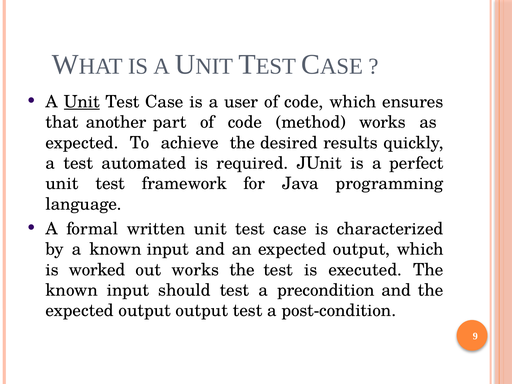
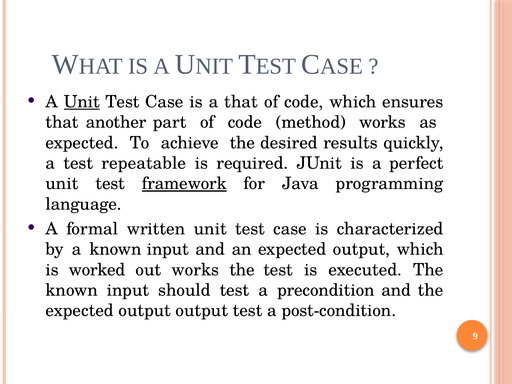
a user: user -> that (241, 102)
automated: automated -> repeatable (144, 163)
framework underline: none -> present (184, 184)
